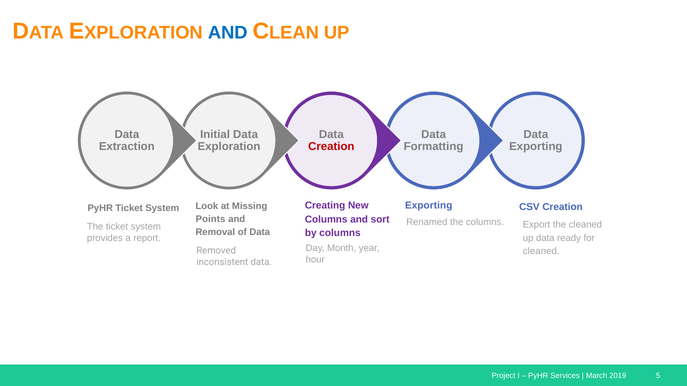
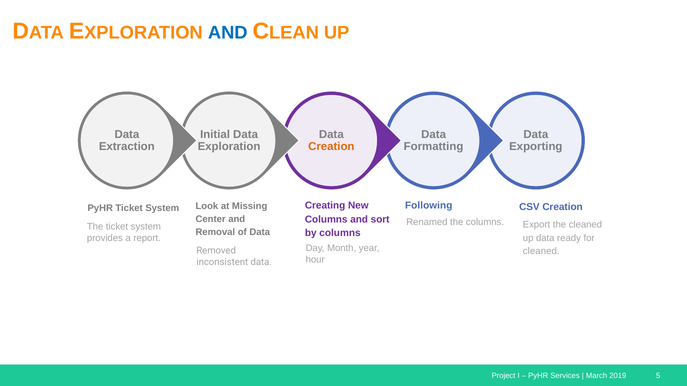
Creation colour: red -> orange (331, 147)
Exporting: Exporting -> Following (429, 206)
Points: Points -> Center (211, 219)
